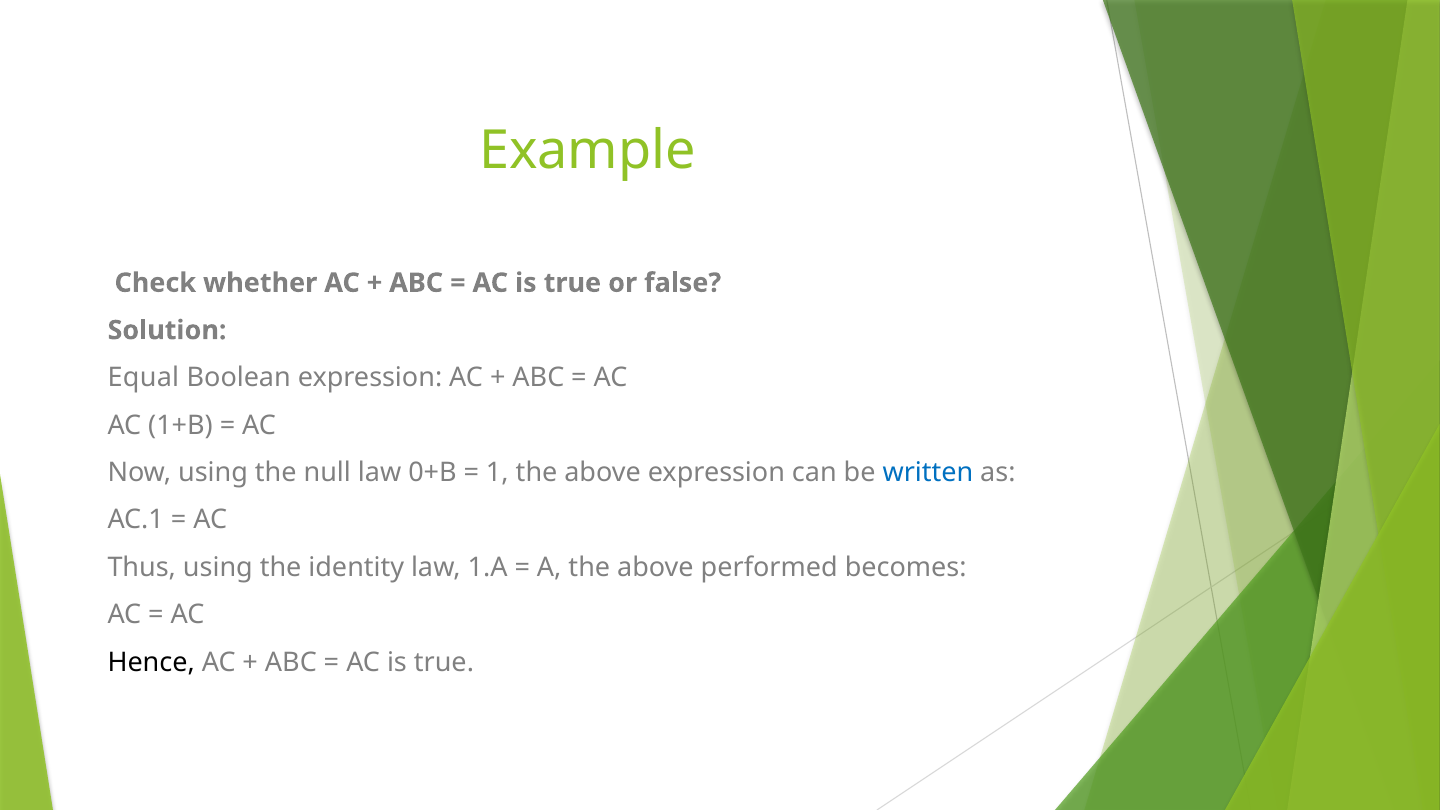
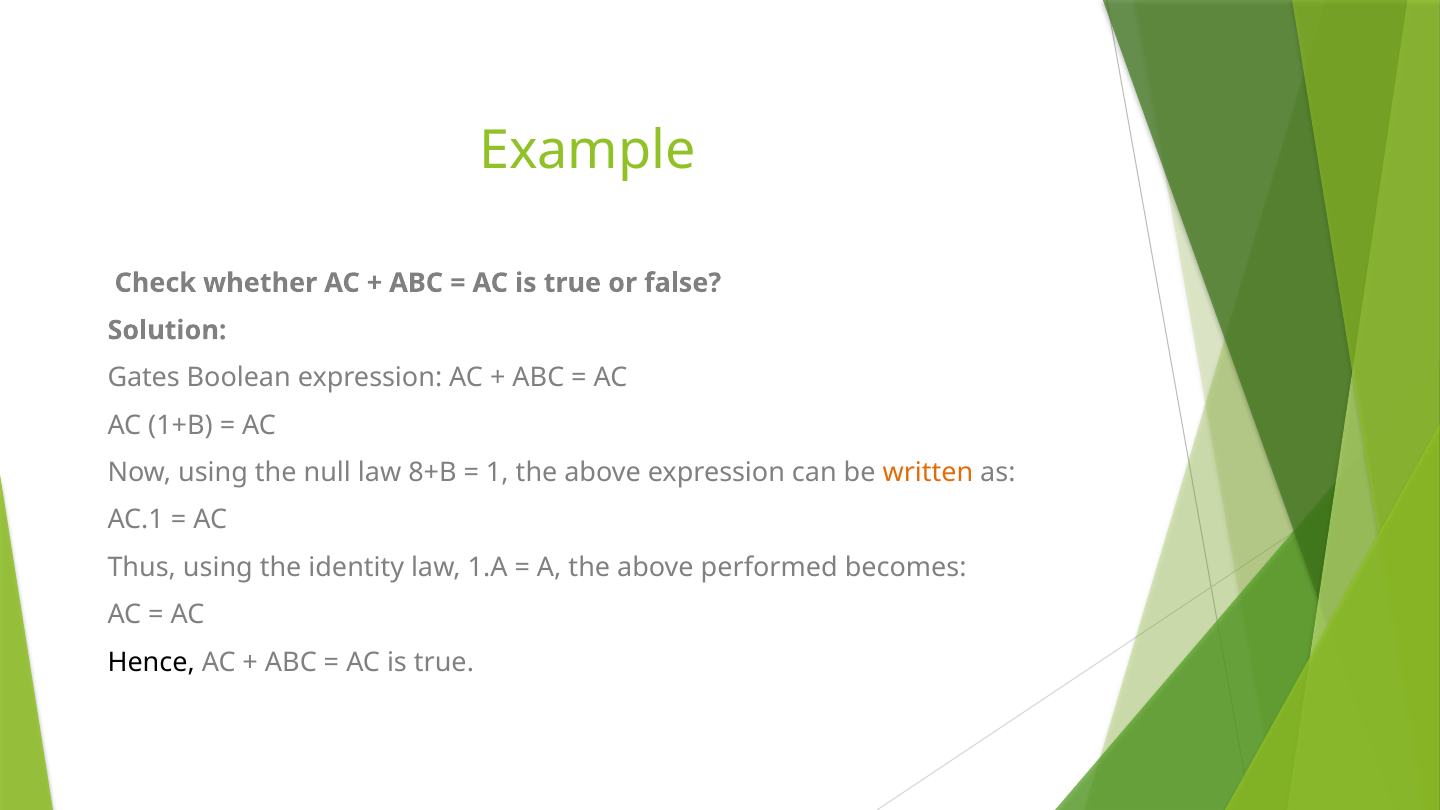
Equal: Equal -> Gates (144, 378)
0+B: 0+B -> 8+B (432, 473)
written colour: blue -> orange (928, 473)
